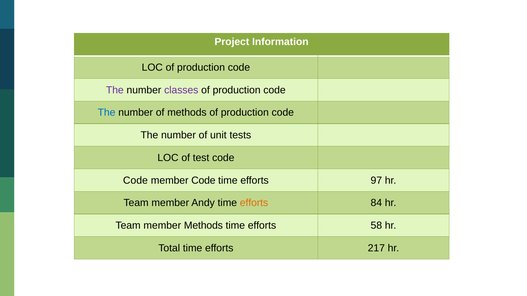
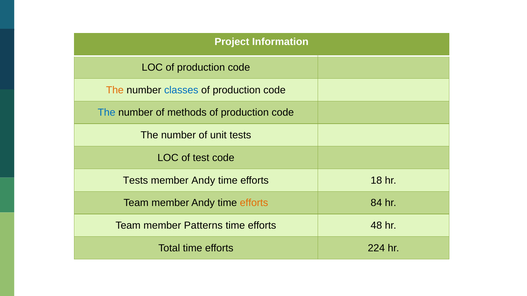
The colour: purple -> orange (115, 90)
classes colour: purple -> blue (181, 90)
Code: Code -> Tests (135, 181)
Code: Code -> Andy (203, 181)
97: 97 -> 18 (376, 181)
member Methods: Methods -> Patterns (203, 226)
58: 58 -> 48 (376, 226)
217: 217 -> 224 (376, 248)
